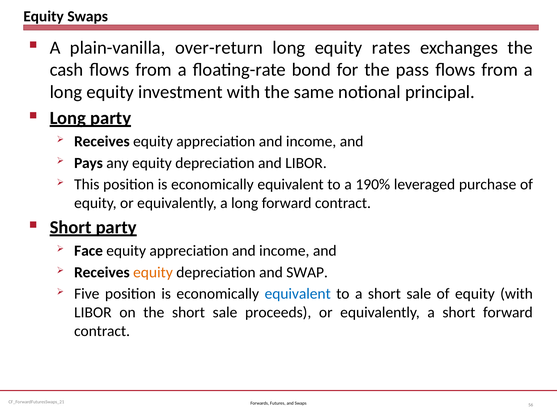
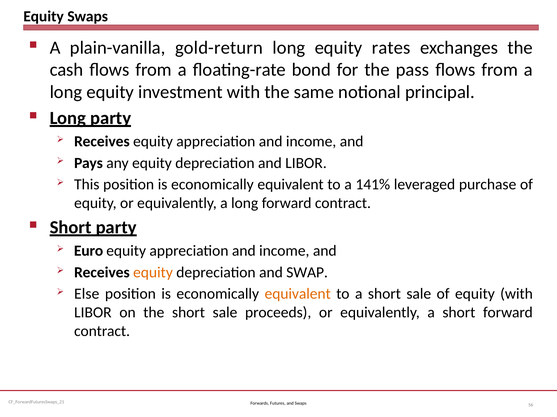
over-return: over-return -> gold-return (219, 48)
190%: 190% -> 141% (373, 185)
Face: Face -> Euro (89, 251)
Five: Five -> Else (87, 294)
equivalent colour: blue -> orange (298, 294)
